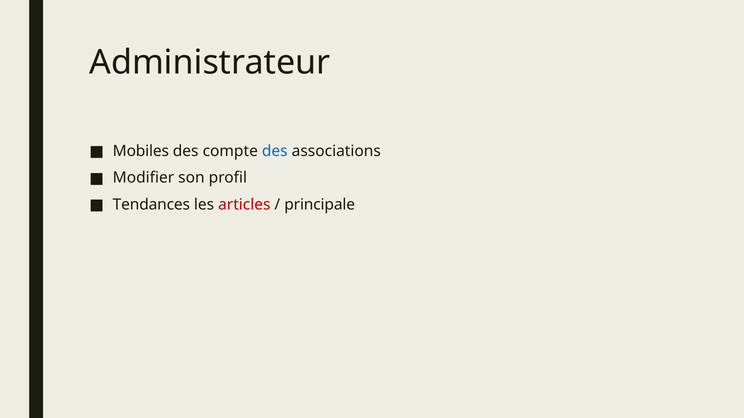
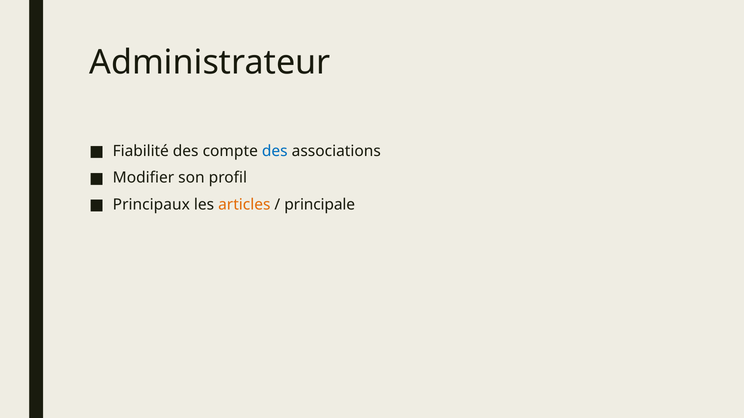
Mobiles: Mobiles -> Fiabilité (141, 151)
Tendances: Tendances -> Principaux (151, 205)
articles colour: red -> orange (244, 205)
